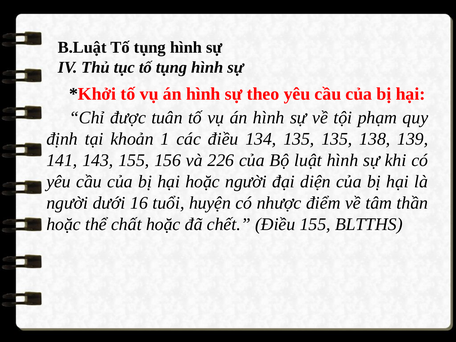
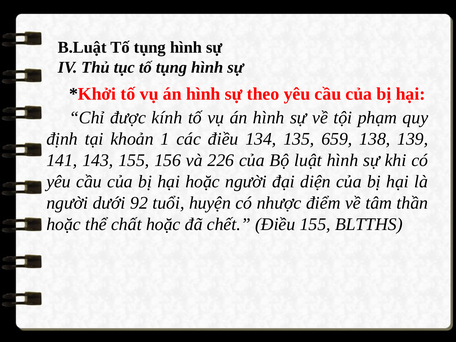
tuân: tuân -> kính (167, 118)
135 135: 135 -> 659 (337, 139)
16: 16 -> 92 (139, 203)
